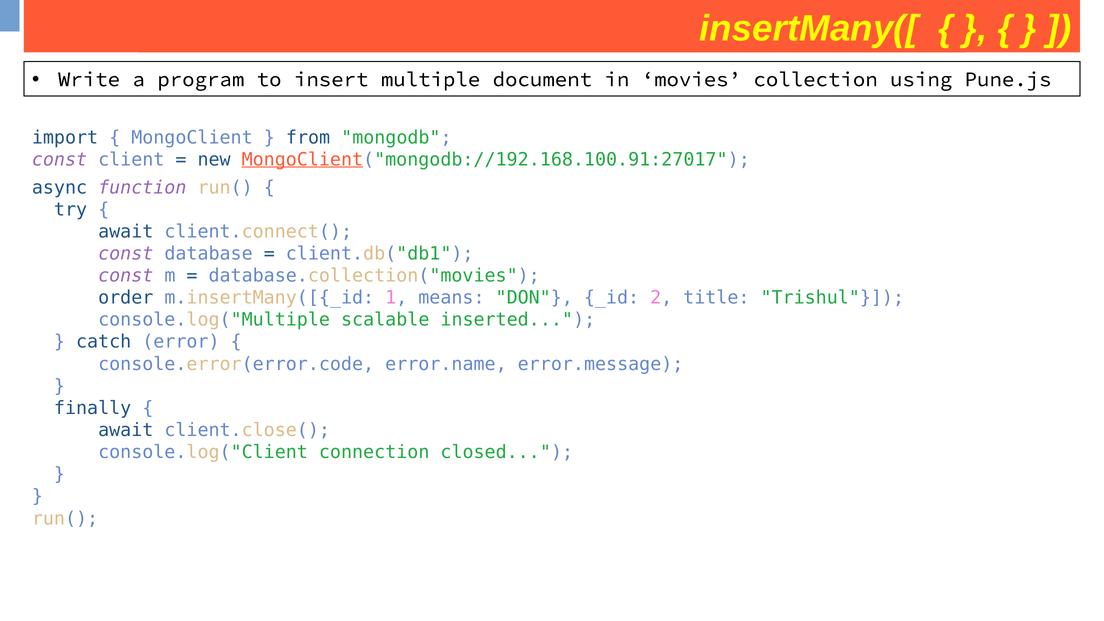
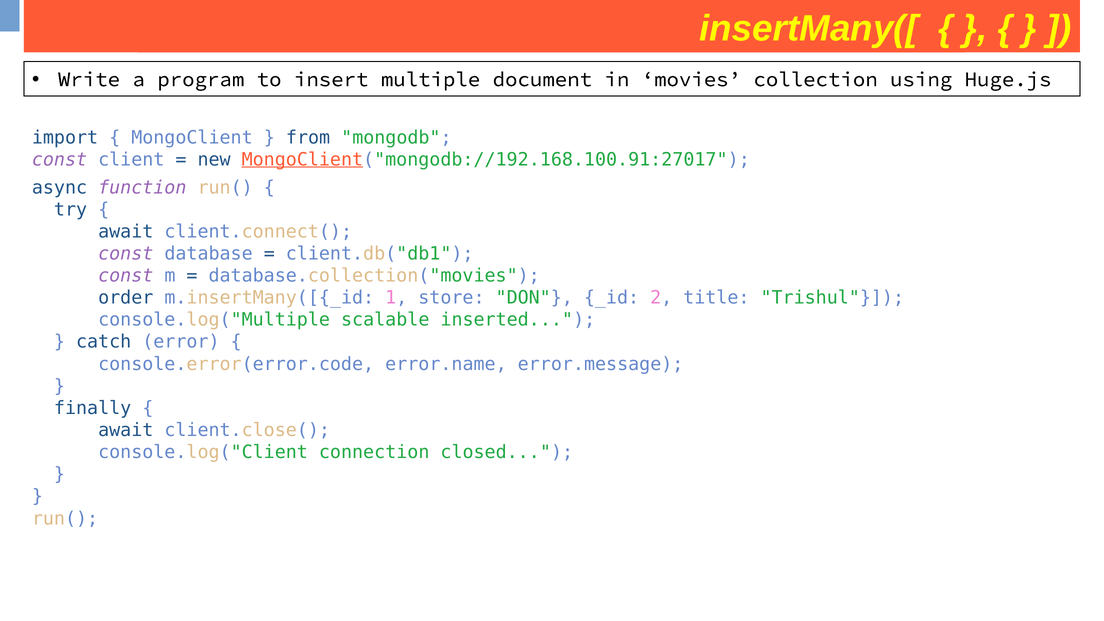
Pune.js: Pune.js -> Huge.js (1008, 79)
means: means -> store (451, 298)
